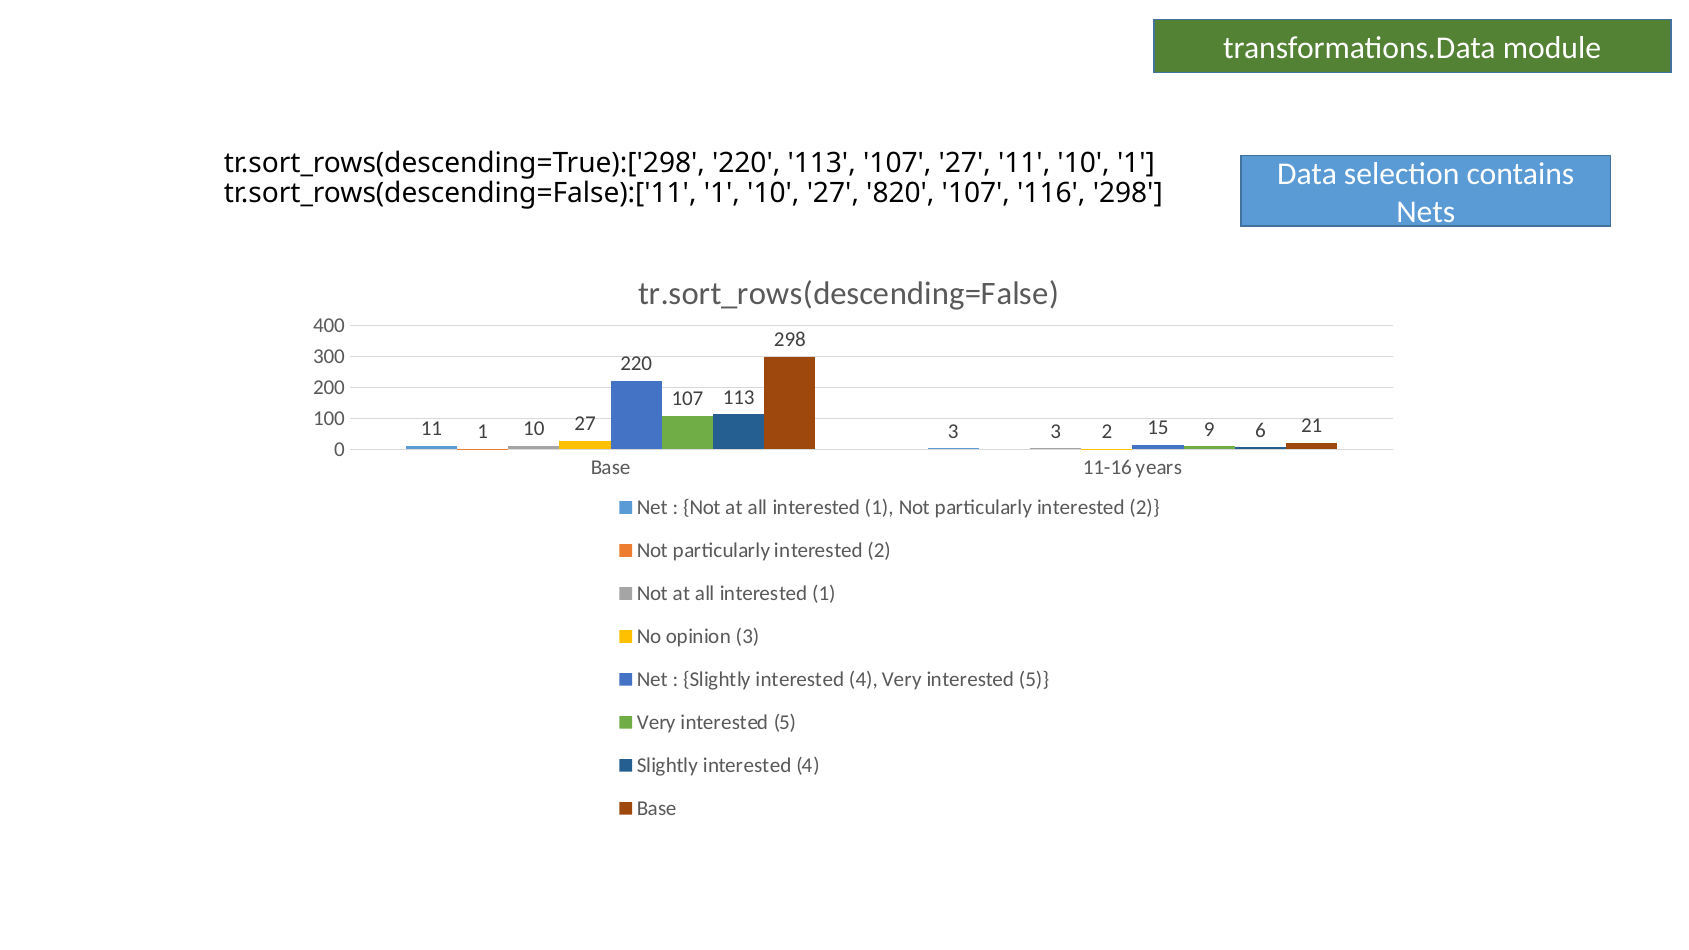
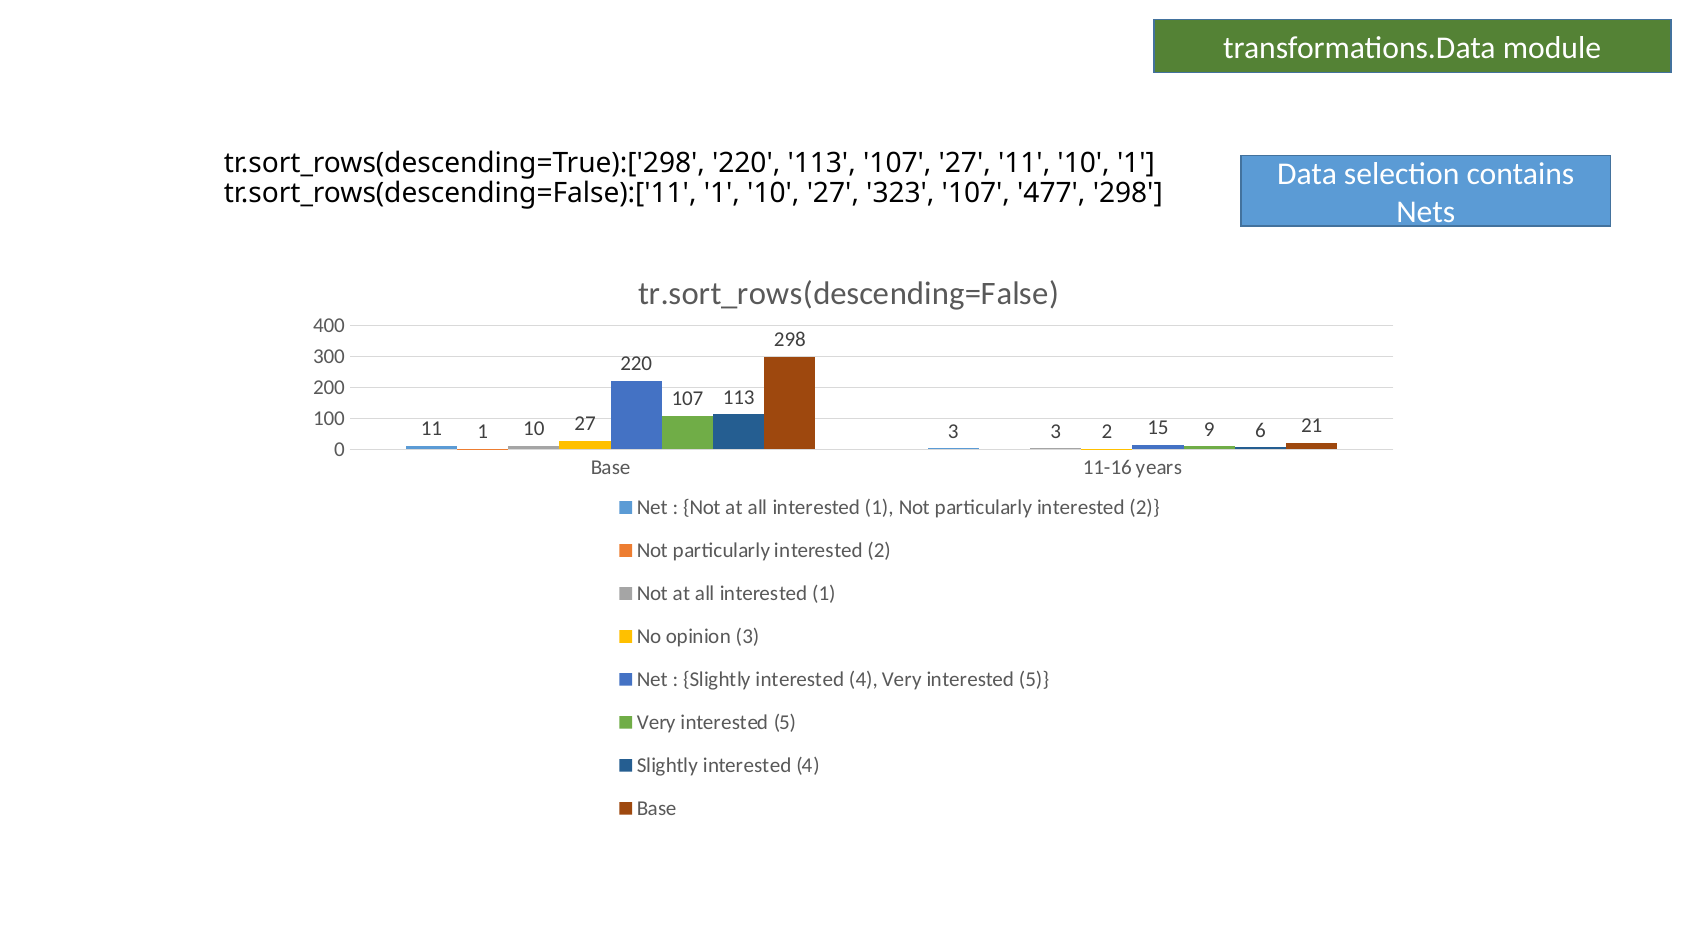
820: 820 -> 323 (900, 194)
116: 116 -> 477 (1051, 194)
